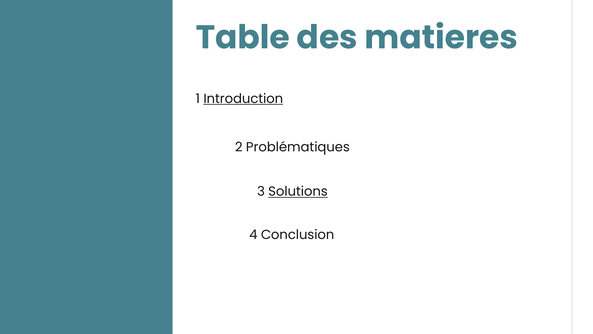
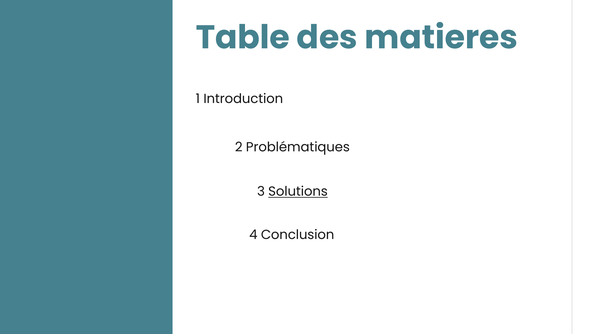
Introduction underline: present -> none (243, 99)
